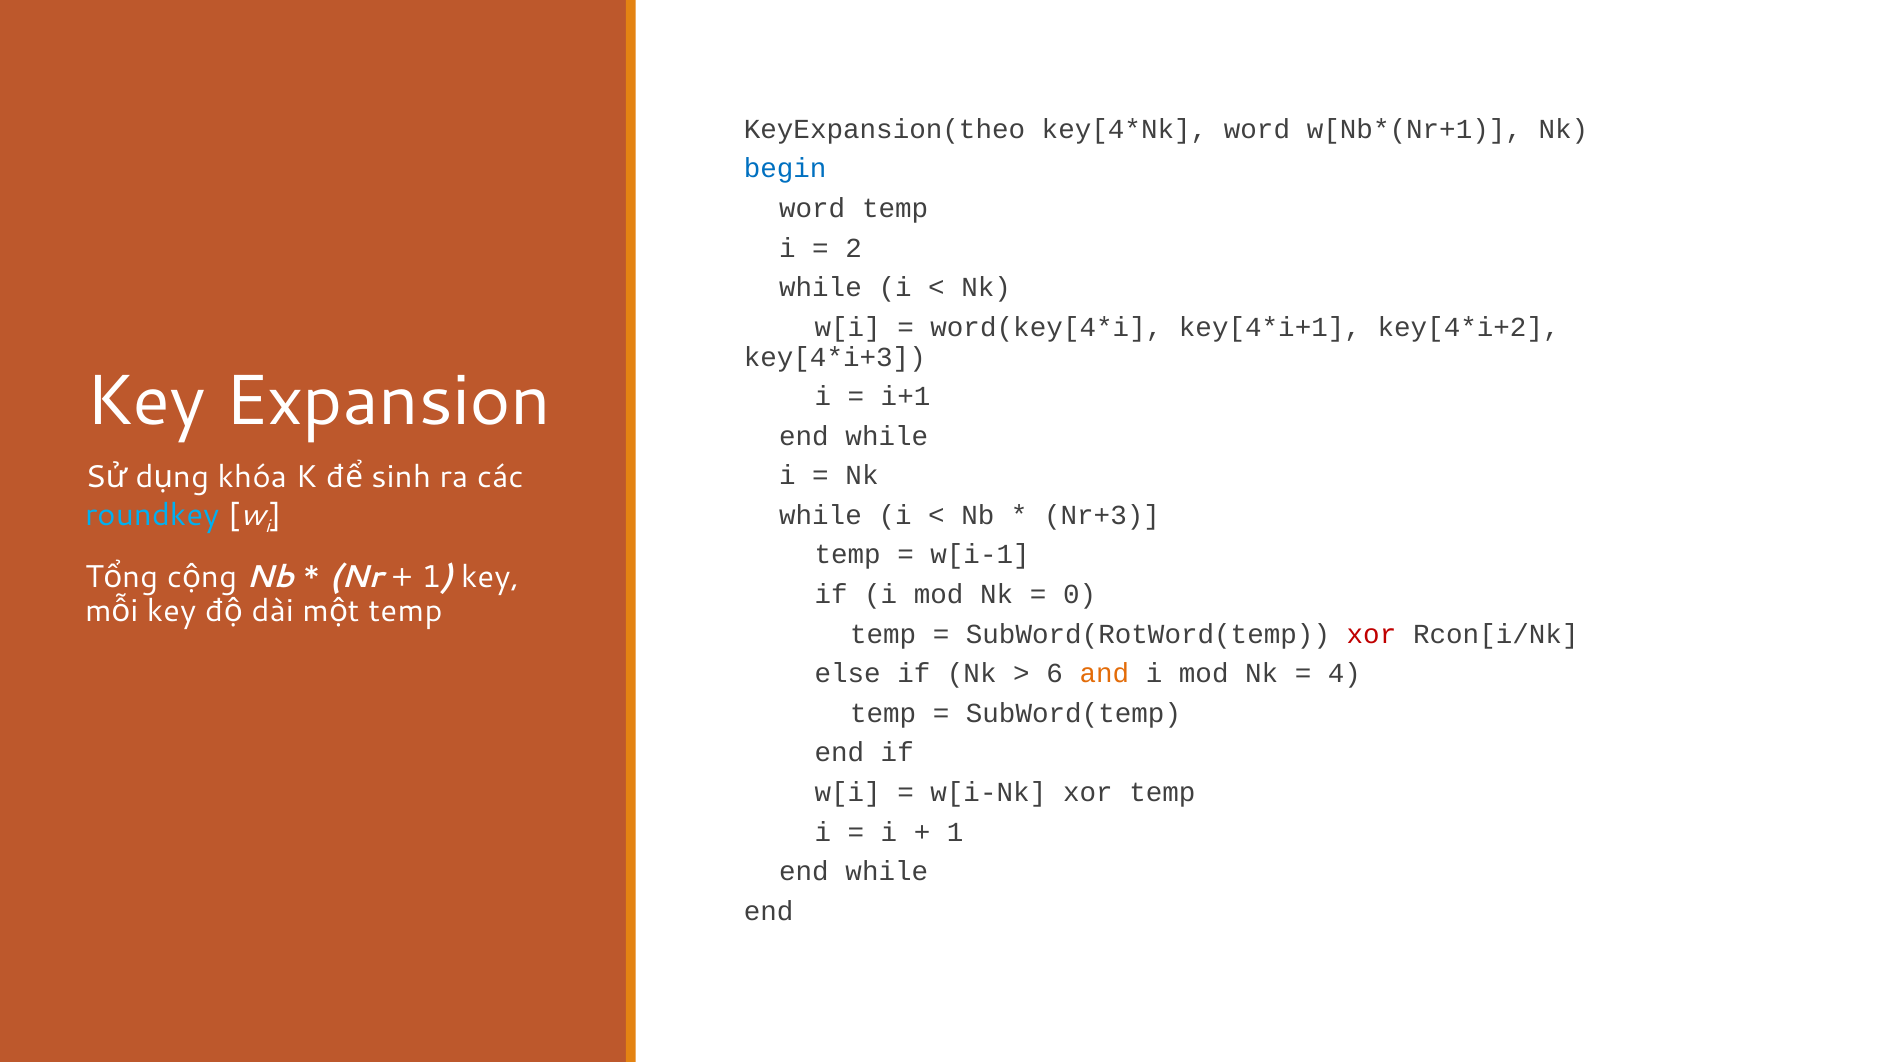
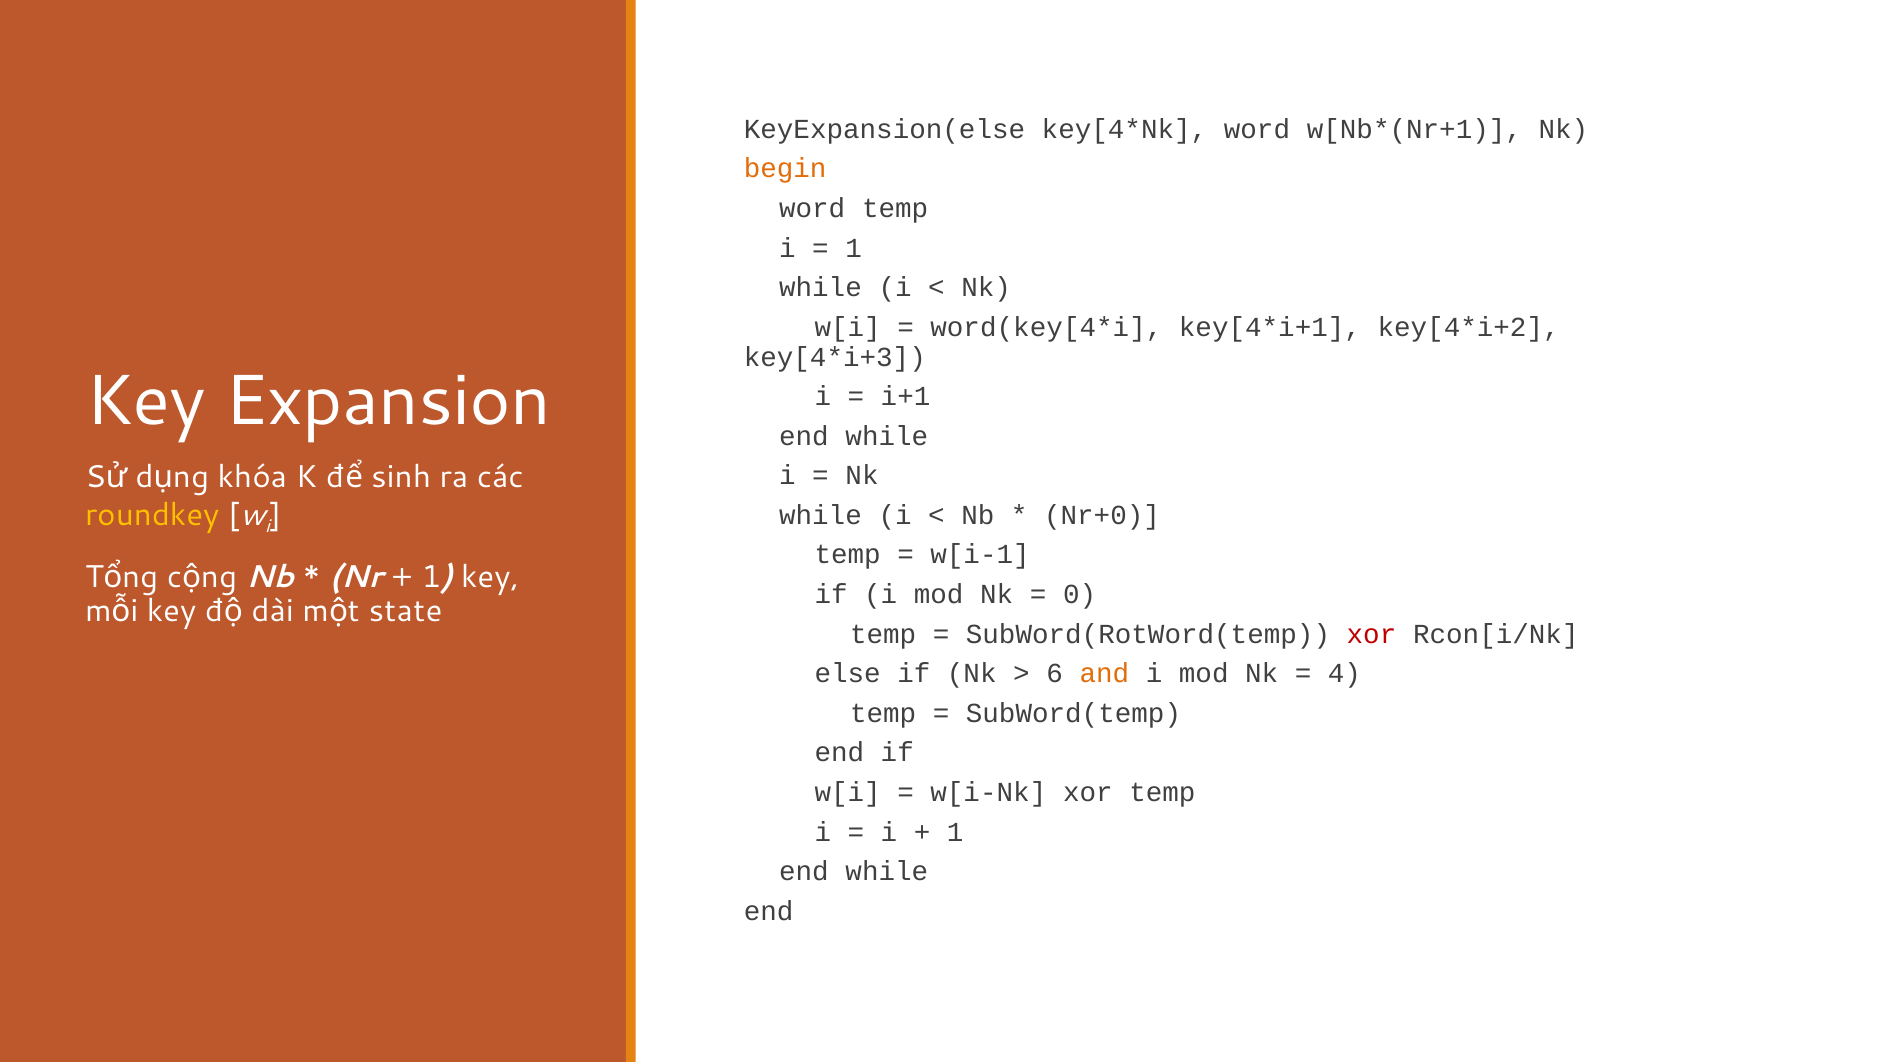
KeyExpansion(theo: KeyExpansion(theo -> KeyExpansion(else (884, 129)
begin colour: blue -> orange (785, 169)
2: 2 -> 1 (854, 248)
roundkey colour: light blue -> yellow (152, 515)
Nr+3: Nr+3 -> Nr+0 (1102, 516)
temp: temp -> state (405, 611)
